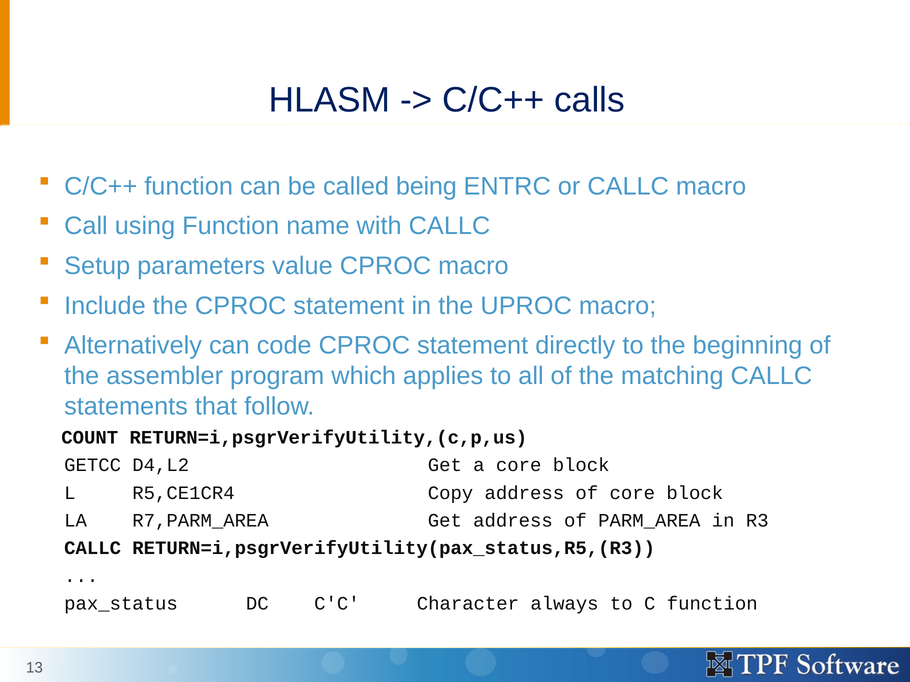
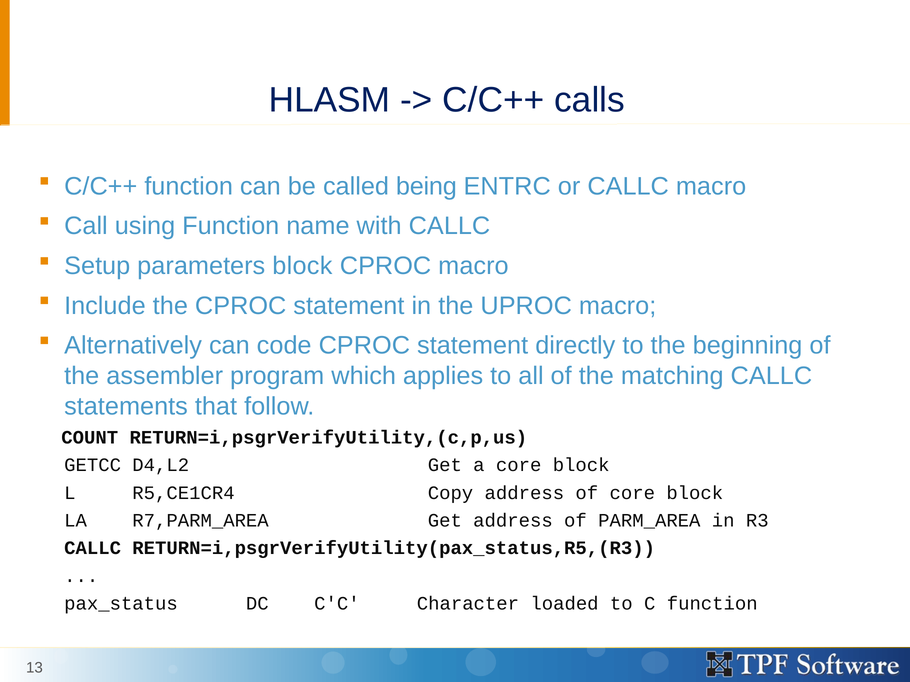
parameters value: value -> block (302, 266)
always: always -> loaded (565, 604)
